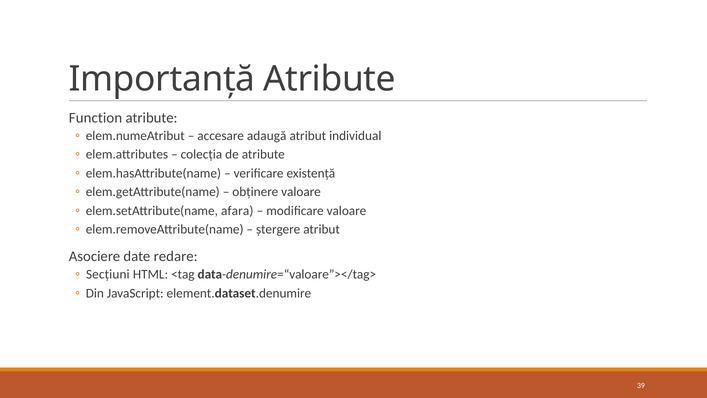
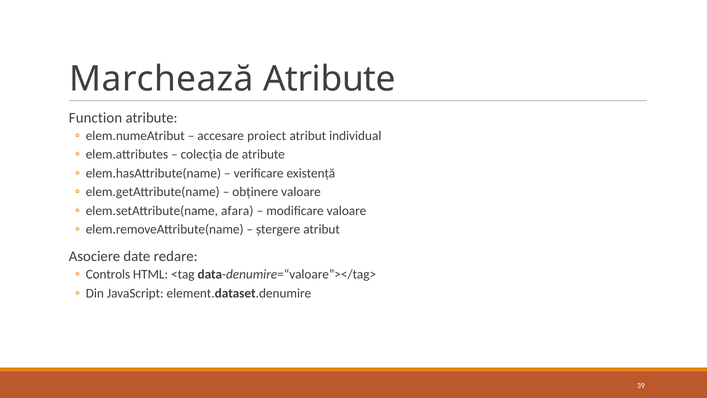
Importanță: Importanță -> Marchează (162, 79)
adaugă: adaugă -> proiect (267, 136)
Secțiuni: Secțiuni -> Controls (108, 274)
